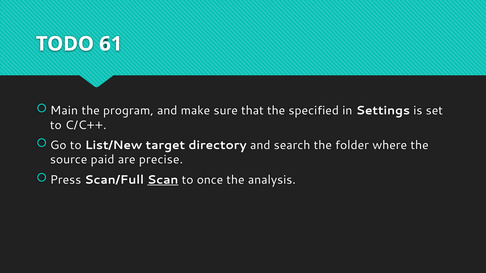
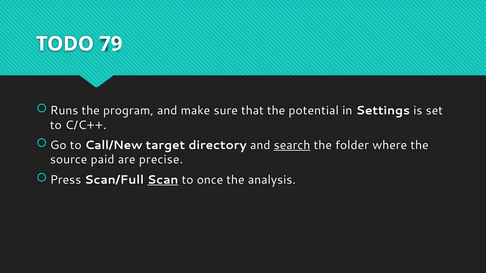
61: 61 -> 79 (111, 44)
Main: Main -> Runs (64, 111)
specified: specified -> potential (314, 111)
List/New: List/New -> Call/New (114, 145)
search underline: none -> present (292, 145)
